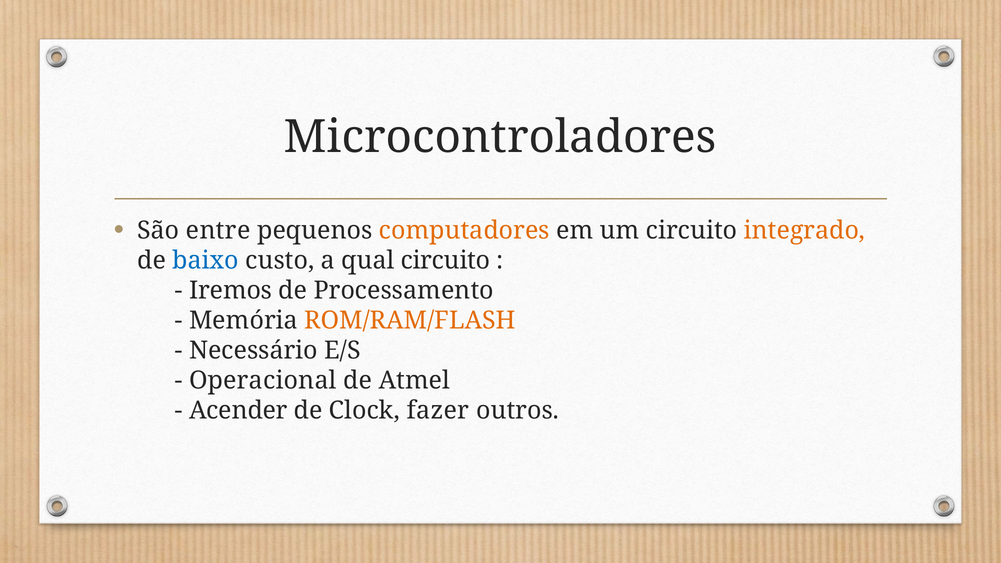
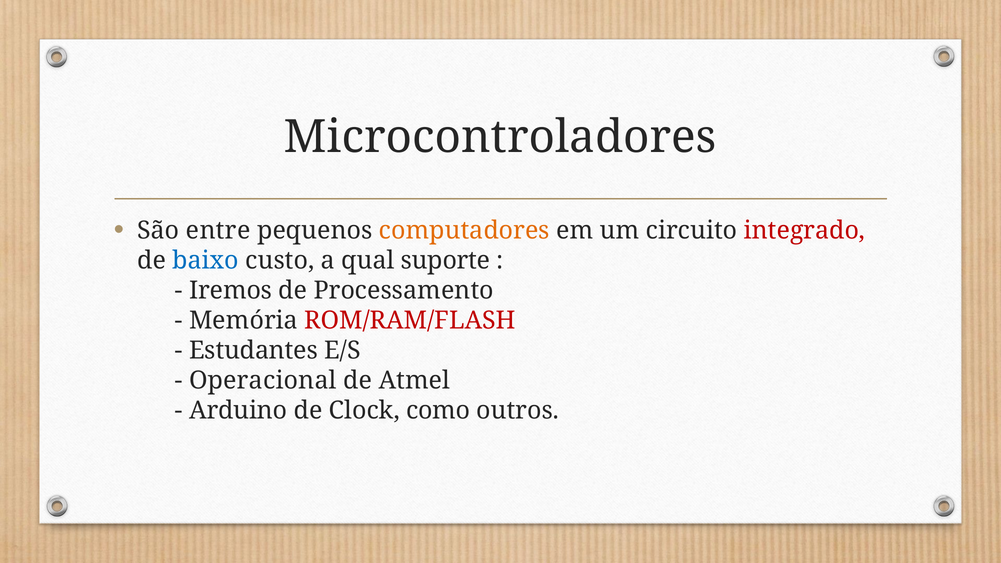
integrado colour: orange -> red (805, 230)
qual circuito: circuito -> suporte (445, 260)
ROM/RAM/FLASH colour: orange -> red (410, 321)
Necessário: Necessário -> Estudantes (254, 351)
Acender: Acender -> Arduino (238, 411)
fazer: fazer -> como (438, 411)
